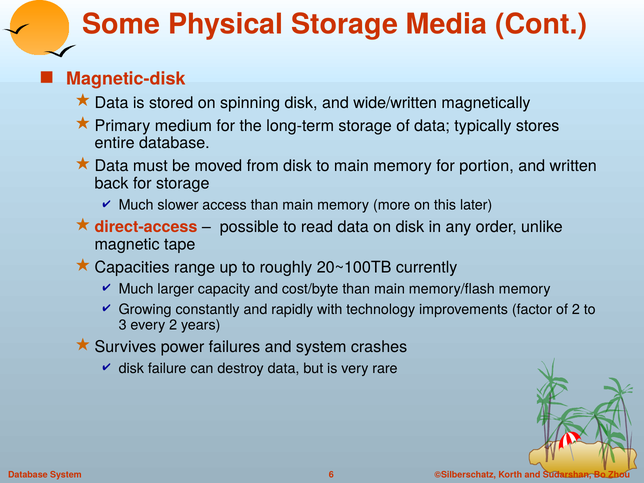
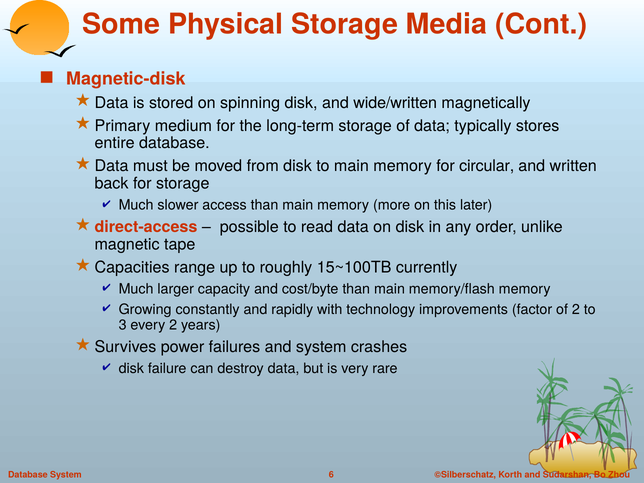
portion: portion -> circular (487, 166)
20~100TB: 20~100TB -> 15~100TB (354, 267)
